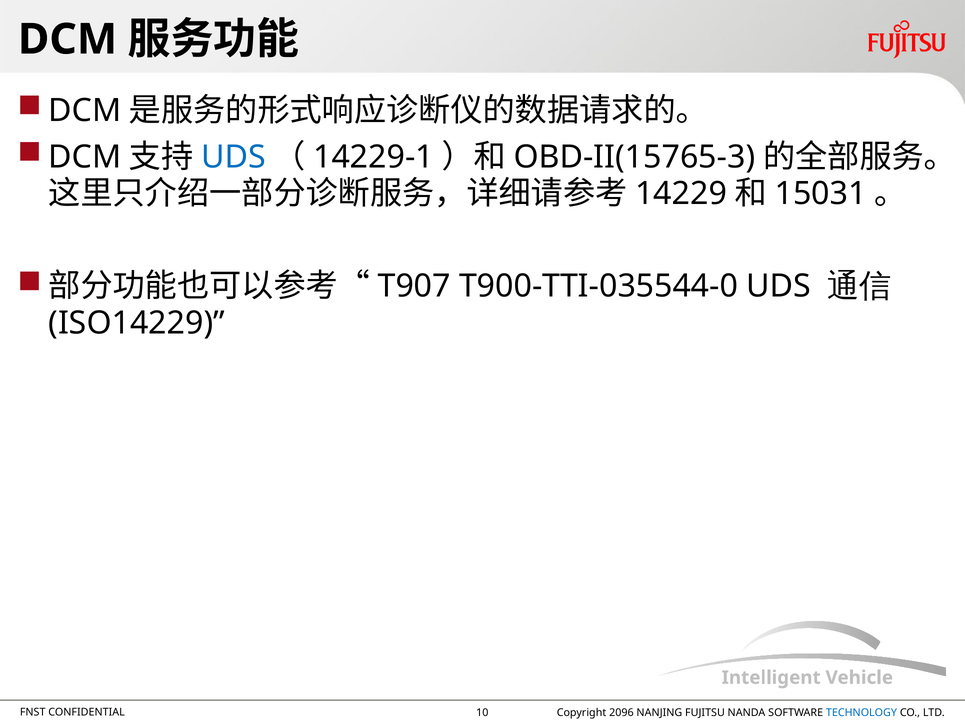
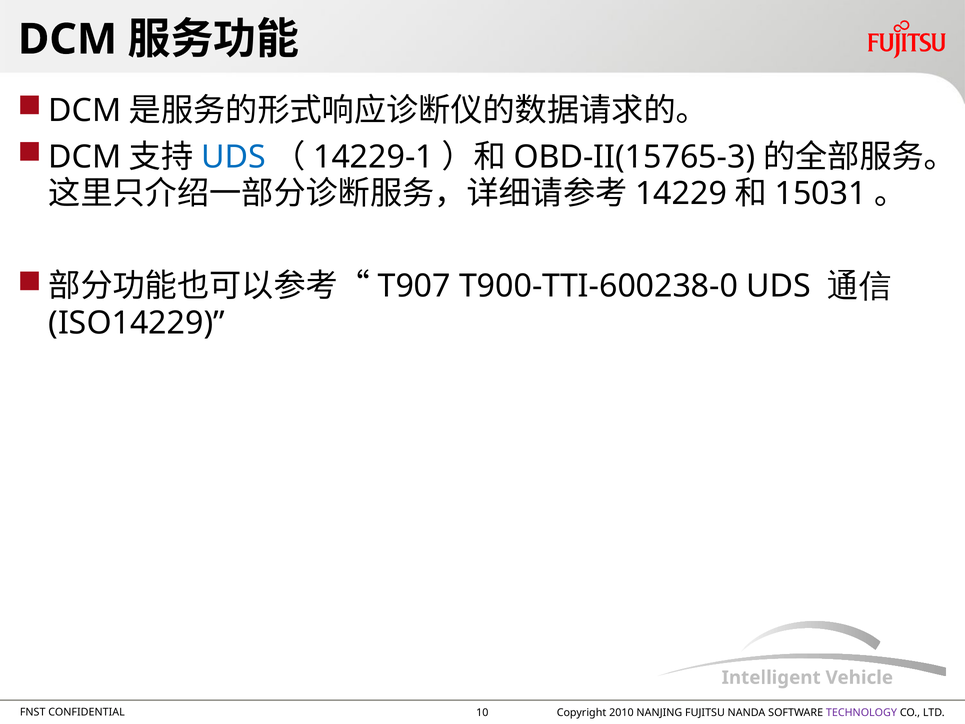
T900-TTI-035544-0: T900-TTI-035544-0 -> T900-TTI-600238-0 (599, 286)
2096: 2096 -> 2010 (621, 713)
TECHNOLOGY colour: blue -> purple (861, 713)
